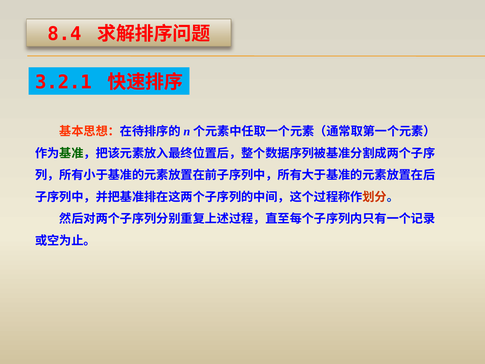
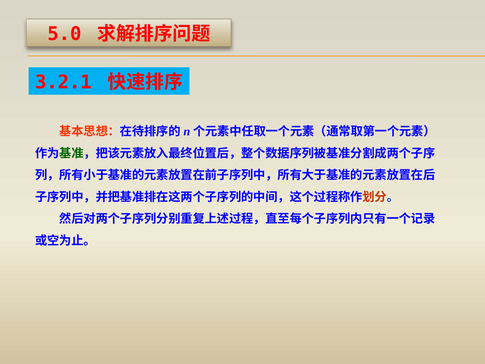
8.4: 8.4 -> 5.0 (64, 34)
